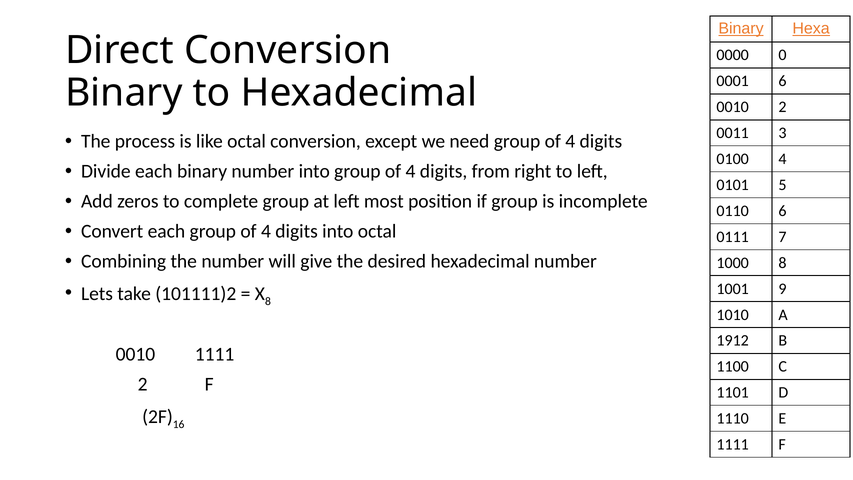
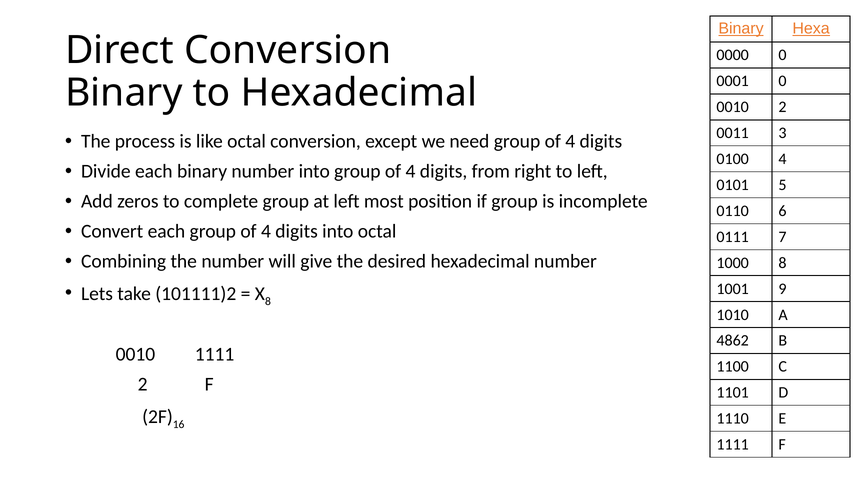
0001 6: 6 -> 0 (782, 81)
1912: 1912 -> 4862 (733, 341)
